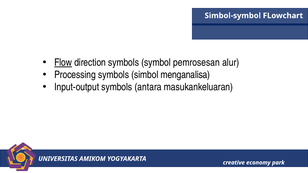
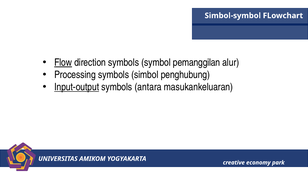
pemrosesan: pemrosesan -> pemanggilan (197, 63)
menganalisa: menganalisa -> penghubung (185, 75)
Input-output underline: none -> present (77, 87)
